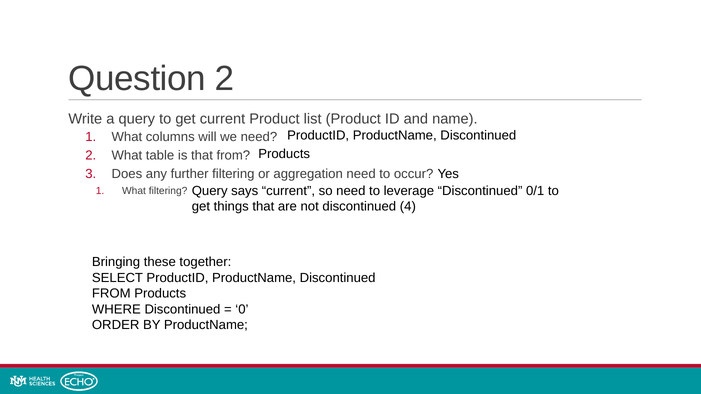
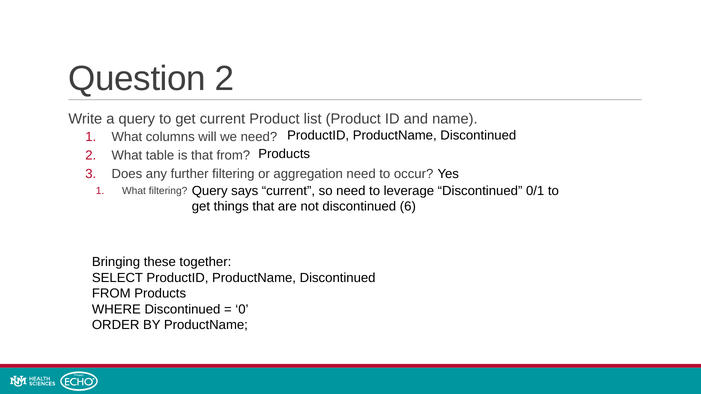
4: 4 -> 6 (408, 207)
